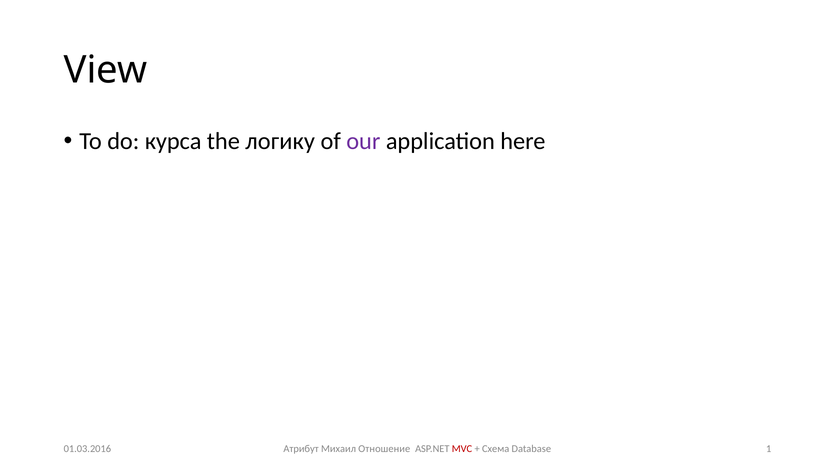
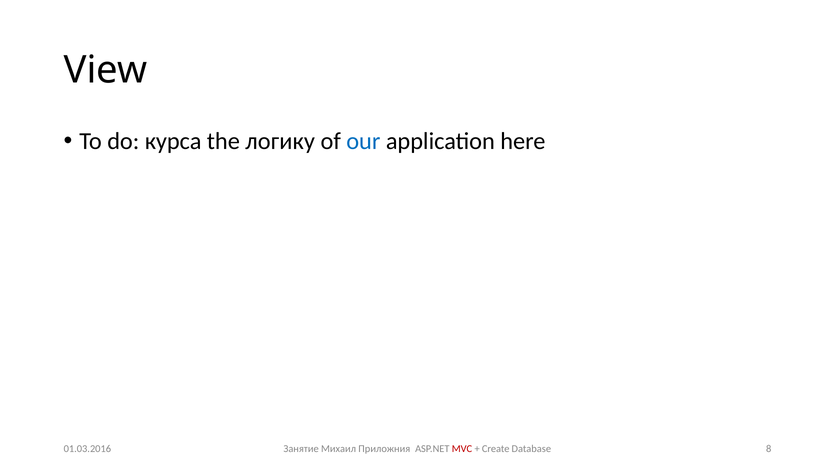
our colour: purple -> blue (363, 141)
Атрибут: Атрибут -> Занятие (301, 448)
Отношение: Отношение -> Приложния (384, 448)
Схема: Схема -> Create (496, 448)
1: 1 -> 8 (769, 448)
